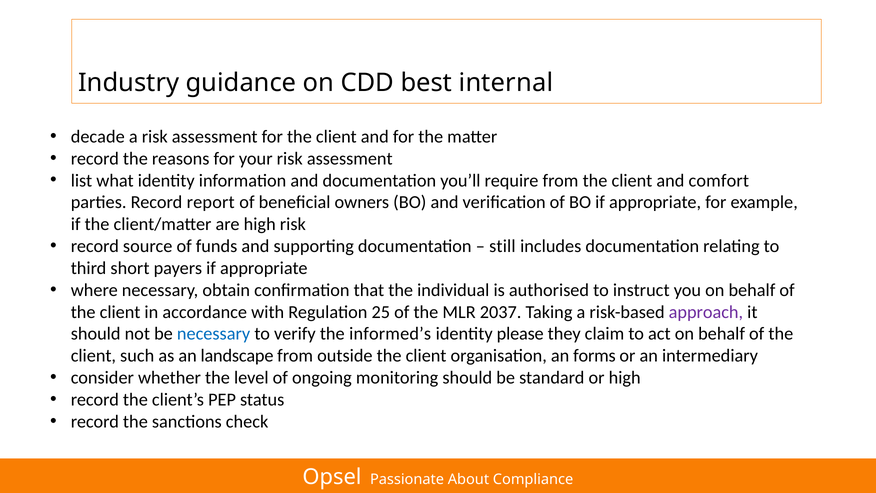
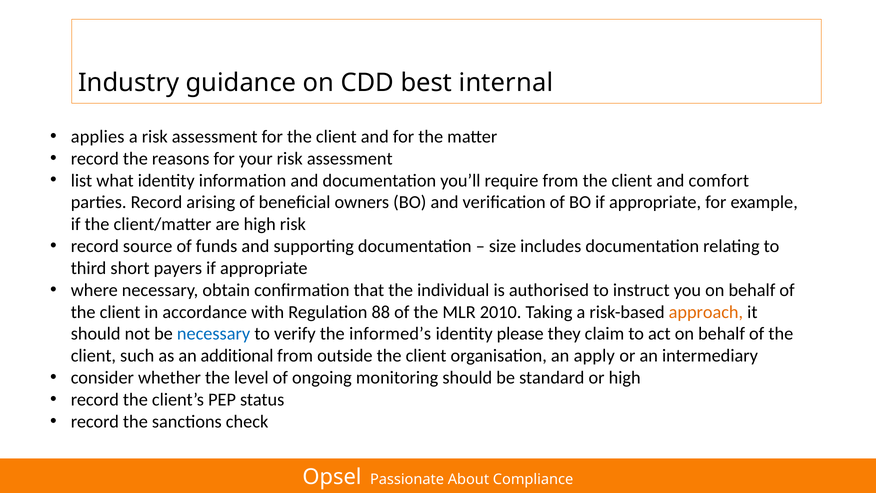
decade: decade -> applies (98, 137)
report: report -> arising (211, 202)
still: still -> size (503, 246)
25: 25 -> 88 (381, 312)
2037: 2037 -> 2010 (501, 312)
approach colour: purple -> orange (706, 312)
landscape: landscape -> additional (237, 356)
forms: forms -> apply (594, 356)
